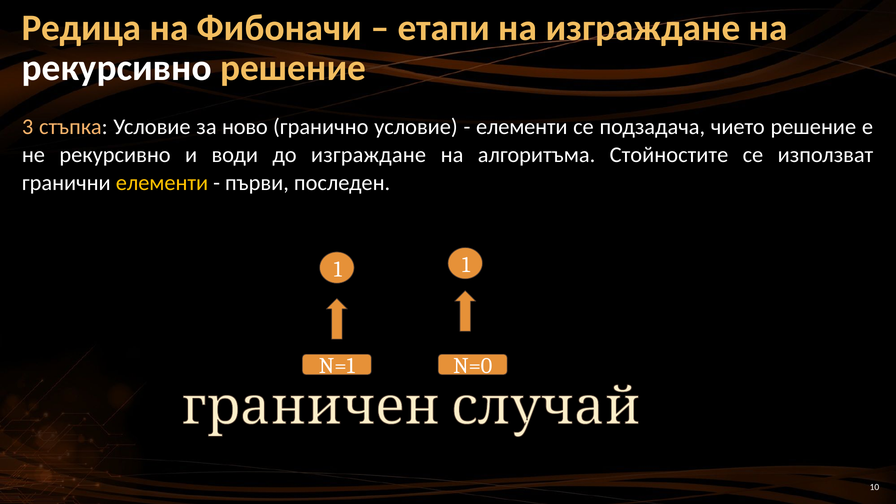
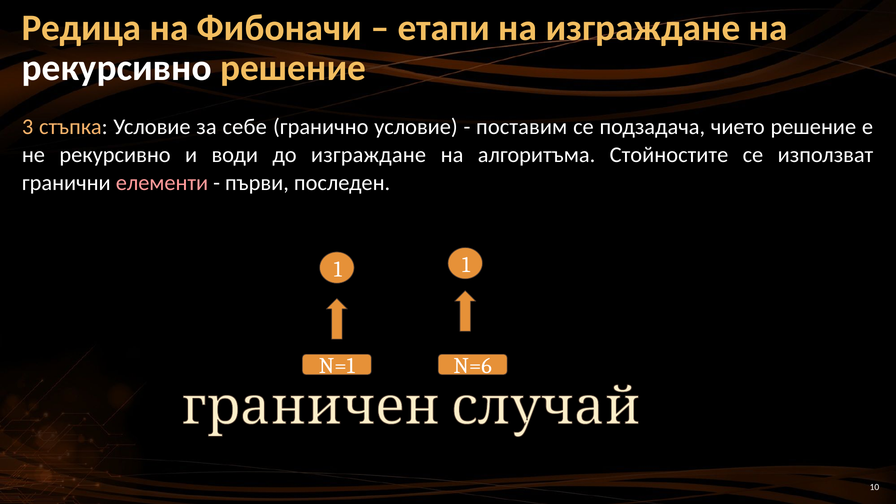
ново: ново -> себе (245, 127)
елементи: елементи -> поставим (522, 127)
елементи colour: yellow -> pink (162, 183)
N=0: N=0 -> N=6 (473, 366)
